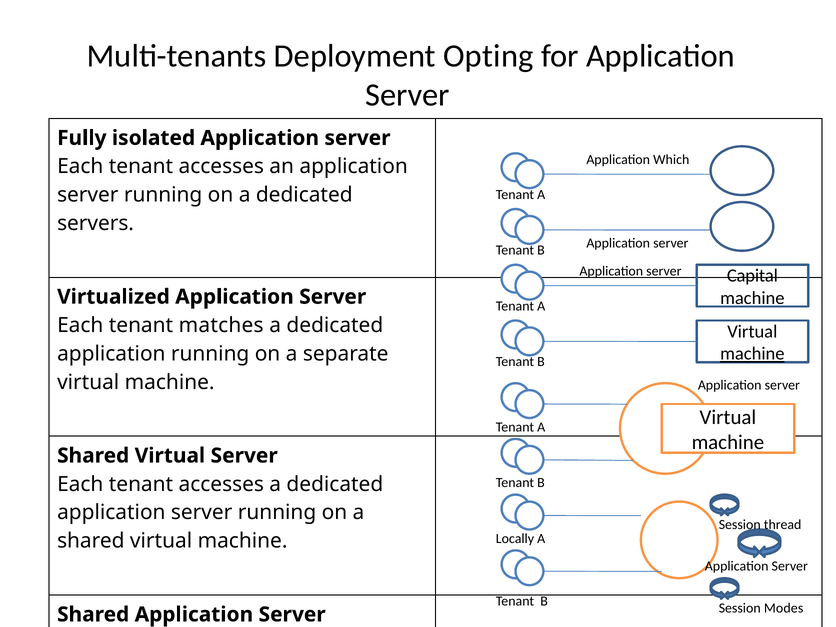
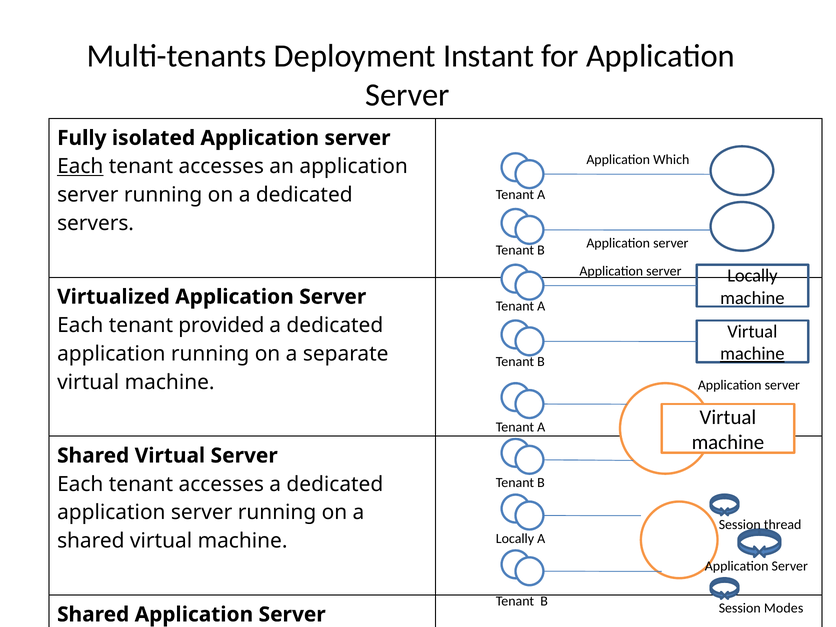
Opting: Opting -> Instant (489, 56)
Each underline: none -> present (80, 166)
Capital: Capital -> Locally (752, 276)
matches: matches -> provided (221, 325)
